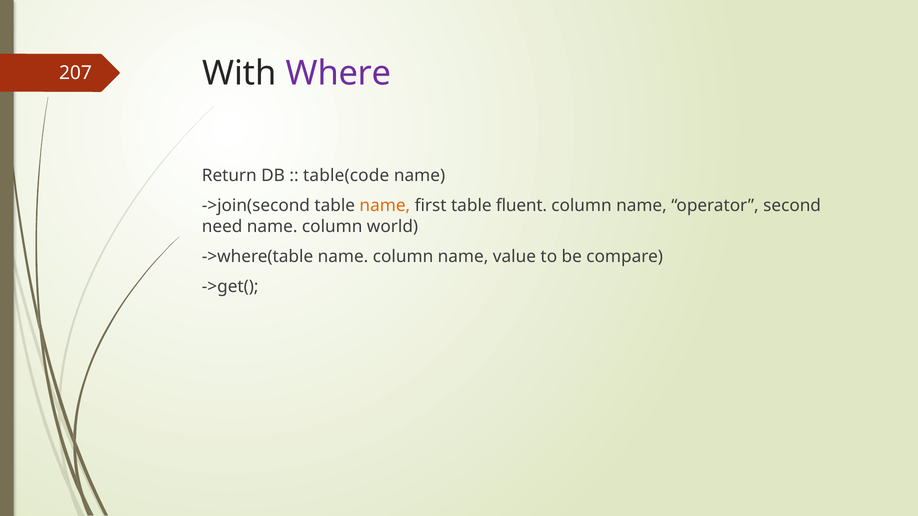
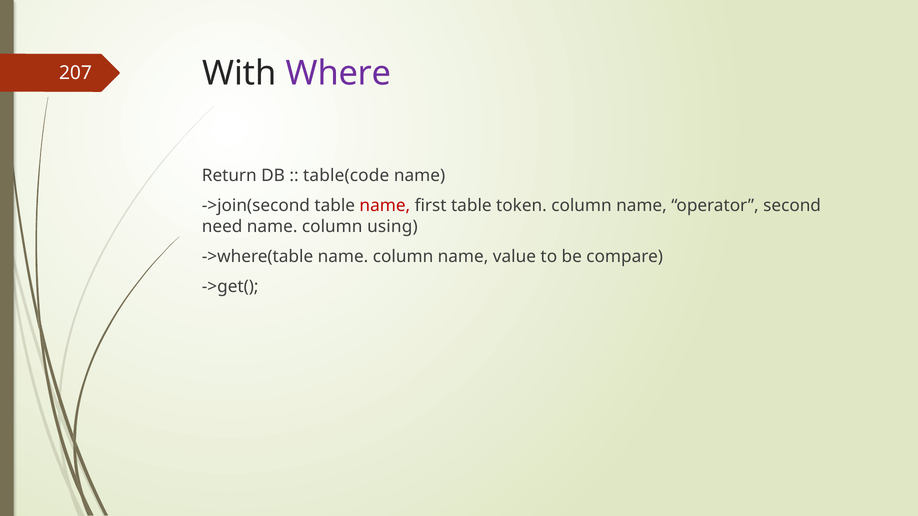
name colour: orange -> red (385, 206)
fluent: fluent -> token (521, 206)
world: world -> using (392, 227)
